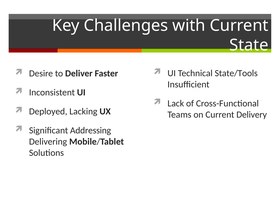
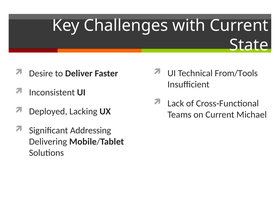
State/Tools: State/Tools -> From/Tools (236, 73)
Delivery: Delivery -> Michael (252, 115)
